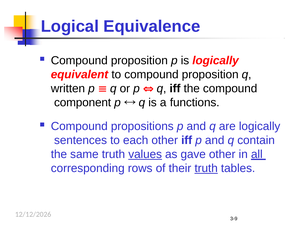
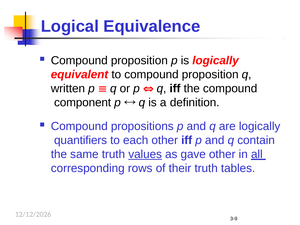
functions: functions -> definition (195, 103)
sentences: sentences -> quantifiers (81, 140)
truth underline: present -> none (206, 168)
